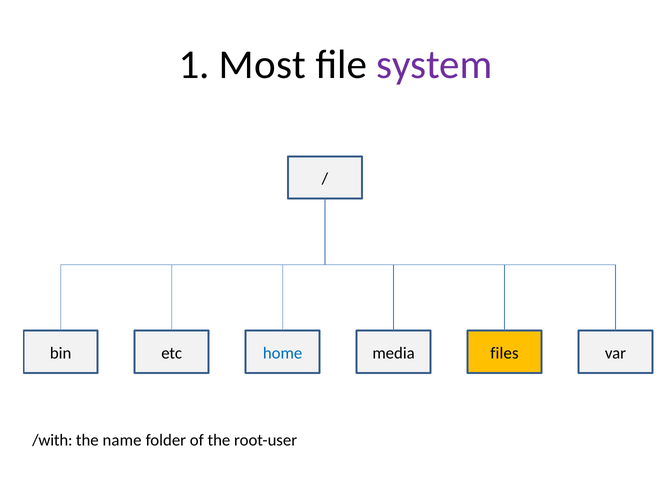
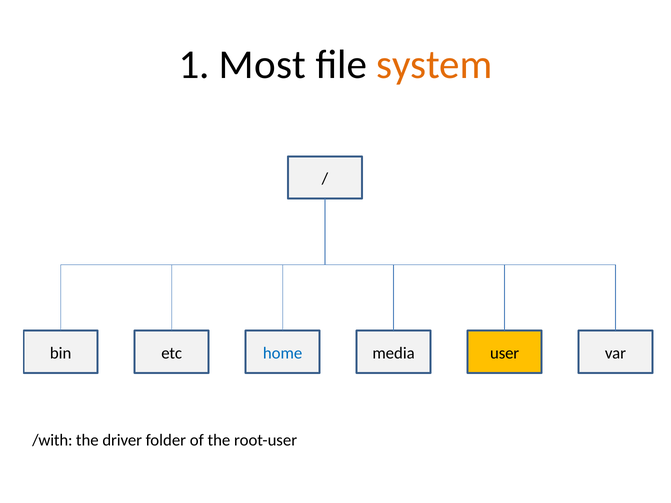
system colour: purple -> orange (434, 65)
files: files -> user (505, 353)
name: name -> driver (122, 441)
